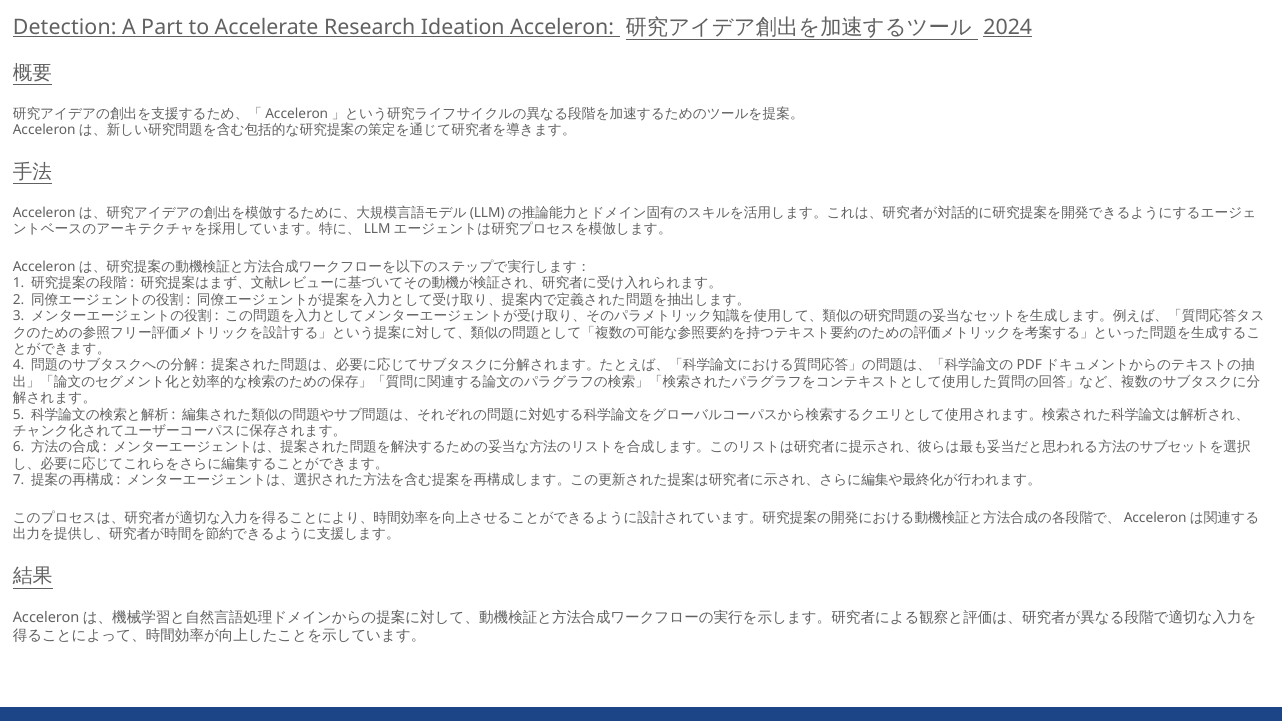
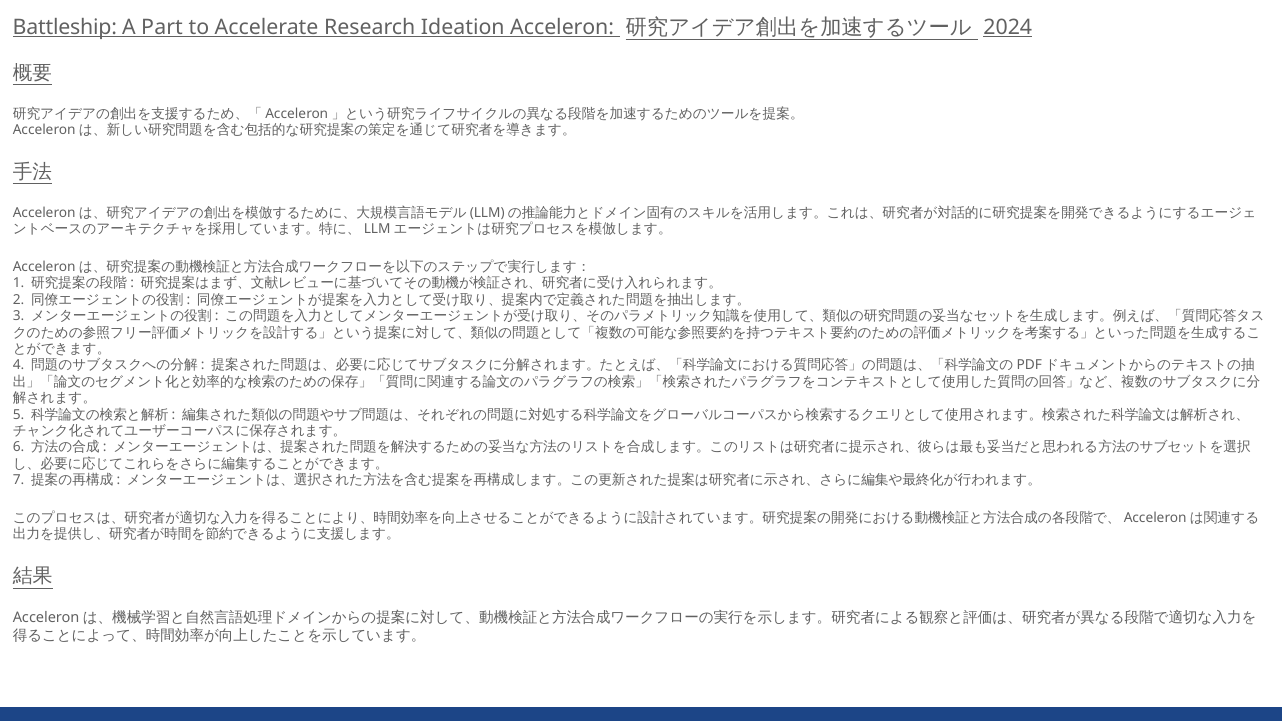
Detection: Detection -> Battleship (65, 27)
